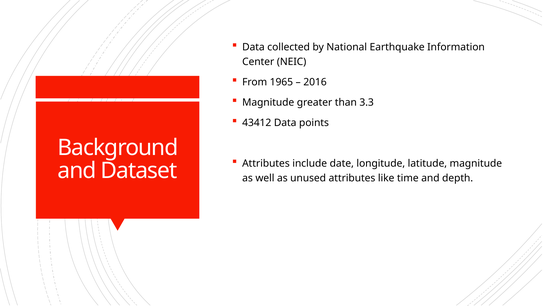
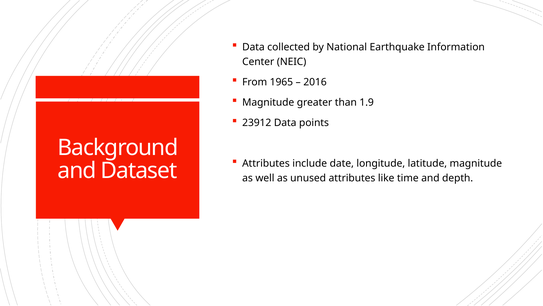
3.3: 3.3 -> 1.9 (367, 102)
43412: 43412 -> 23912 (257, 123)
